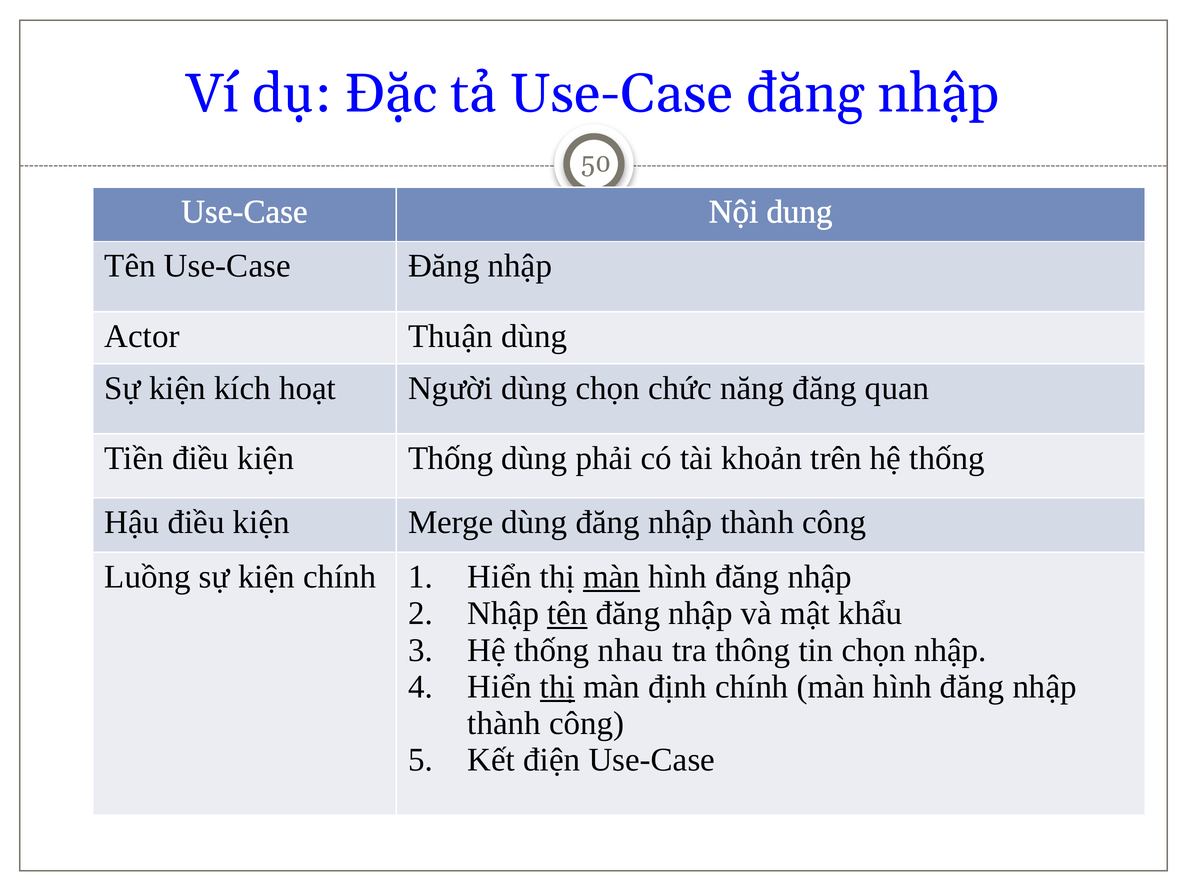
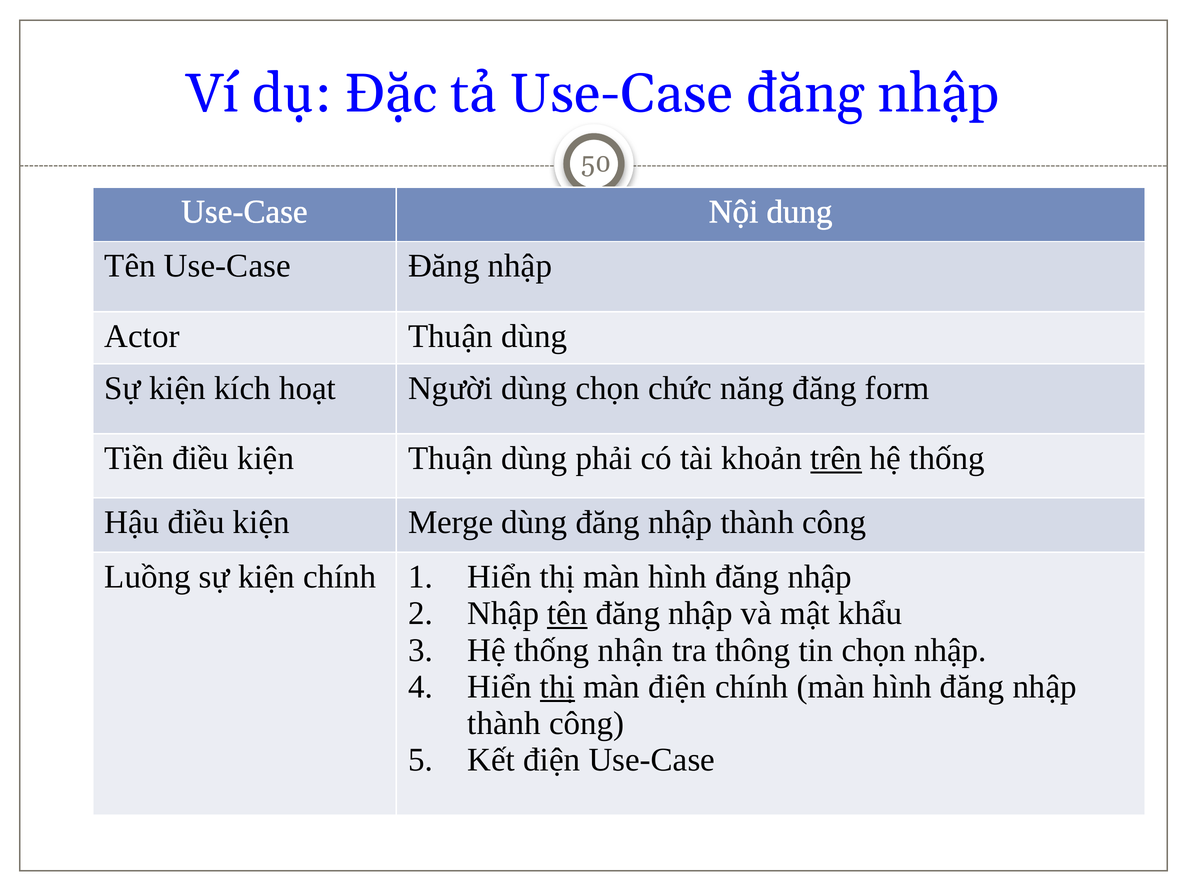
quan: quan -> form (897, 388)
kiện Thống: Thống -> Thuận (450, 458)
trên underline: none -> present (836, 458)
màn underline: present -> none (611, 577)
nhau: nhau -> nhận (631, 650)
màn định: định -> điện (677, 687)
